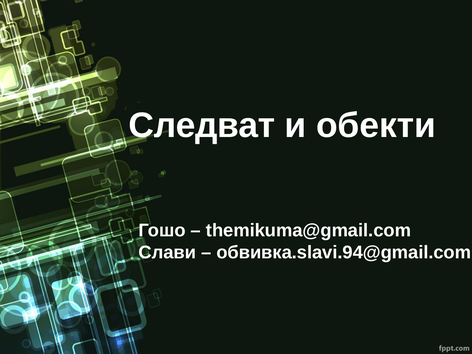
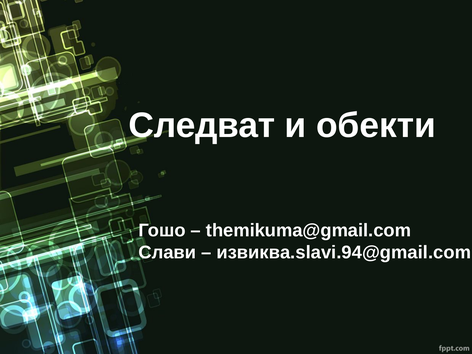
обвивка.slavi.94@gmail.com: обвивка.slavi.94@gmail.com -> извиква.slavi.94@gmail.com (344, 252)
